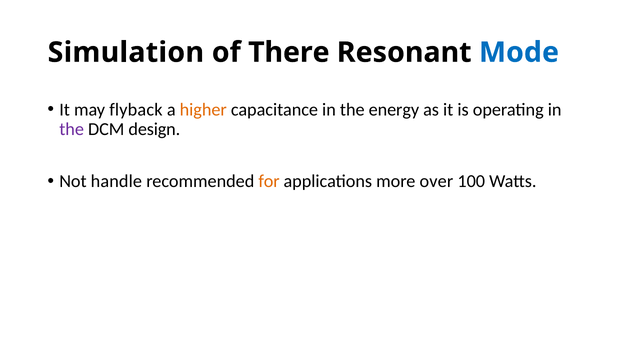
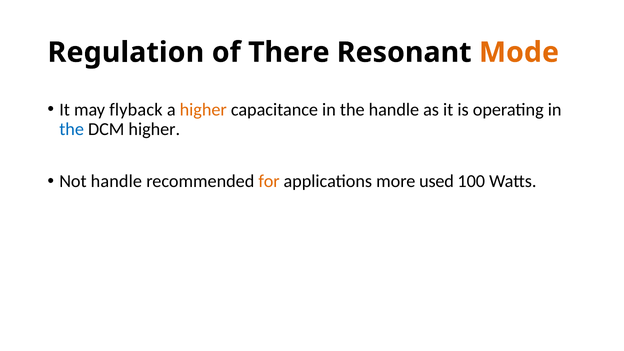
Simulation: Simulation -> Regulation (126, 52)
Mode colour: blue -> orange (519, 52)
the energy: energy -> handle (394, 110)
the colour: purple -> blue (72, 129)
DCM design: design -> higher (154, 129)
over: over -> used (437, 181)
